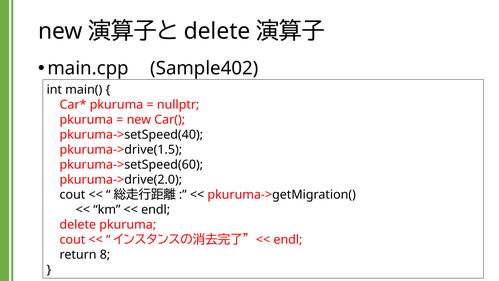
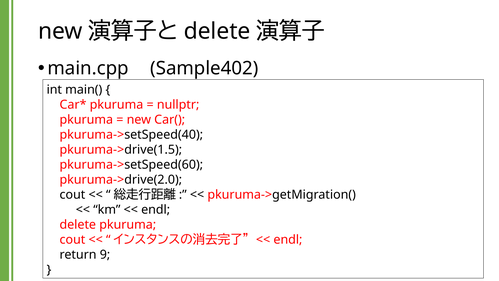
8: 8 -> 9 (105, 254)
